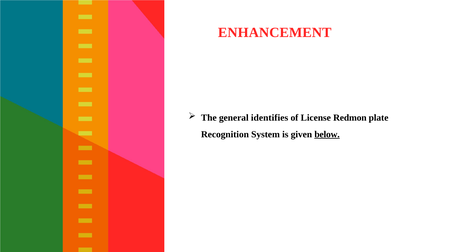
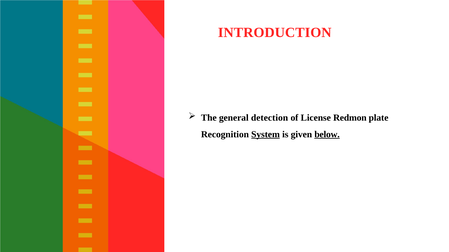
ENHANCEMENT: ENHANCEMENT -> INTRODUCTION (275, 33)
identifies: identifies -> detection (270, 118)
System underline: none -> present (266, 135)
